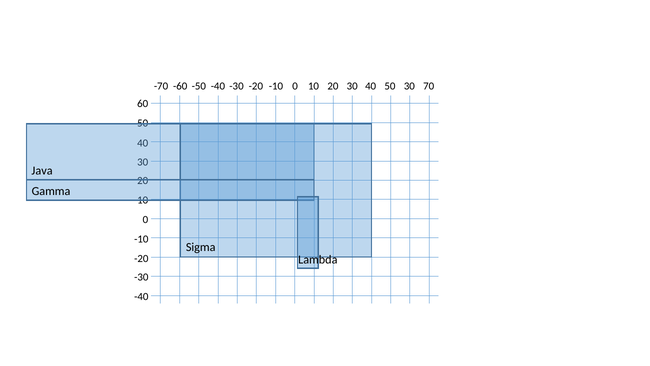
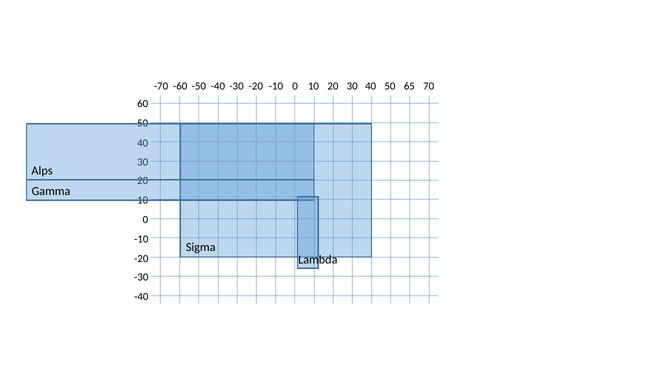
50 30: 30 -> 65 (409, 86)
Java: Java -> Alps (42, 171)
